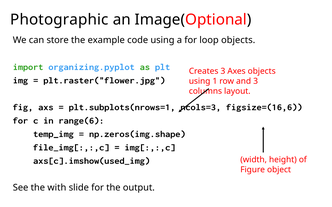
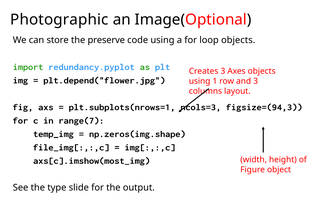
example: example -> preserve (106, 40)
organizing.pyplot: organizing.pyplot -> redundancy.pyplot (92, 67)
plt.raster("flower.jpg: plt.raster("flower.jpg -> plt.depend("flower.jpg (104, 81)
figsize=(16,6: figsize=(16,6 -> figsize=(94,3 (264, 107)
range(6: range(6 -> range(7 (81, 121)
axs[c].imshow(used_img: axs[c].imshow(used_img -> axs[c].imshow(most_img (92, 161)
with: with -> type (57, 188)
